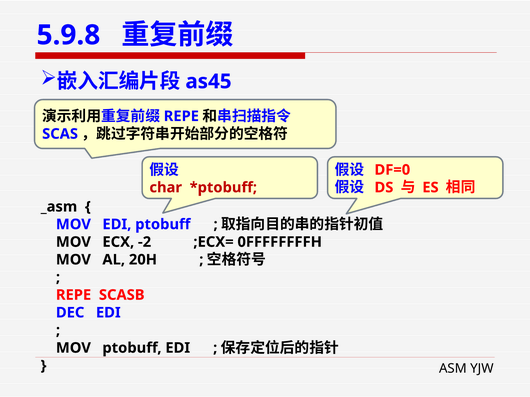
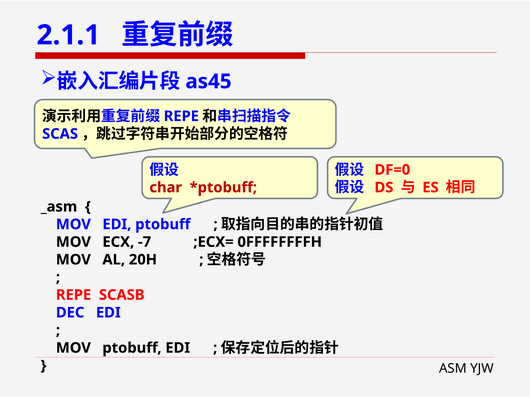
5.9.8: 5.9.8 -> 2.1.1 (68, 35)
-2: -2 -> -7 (145, 242)
